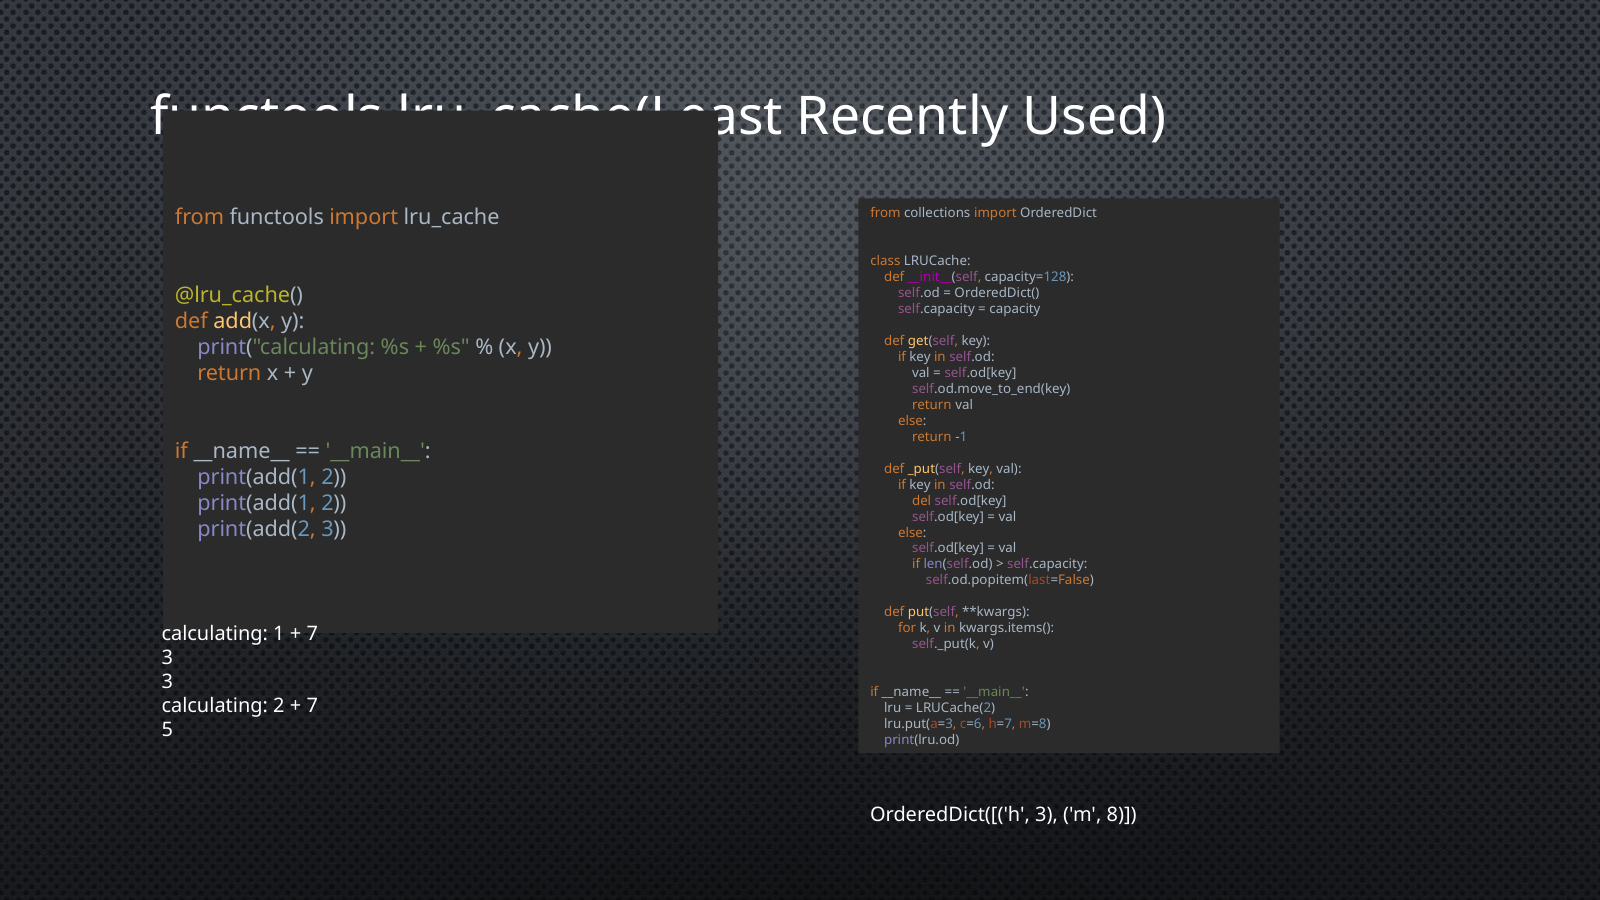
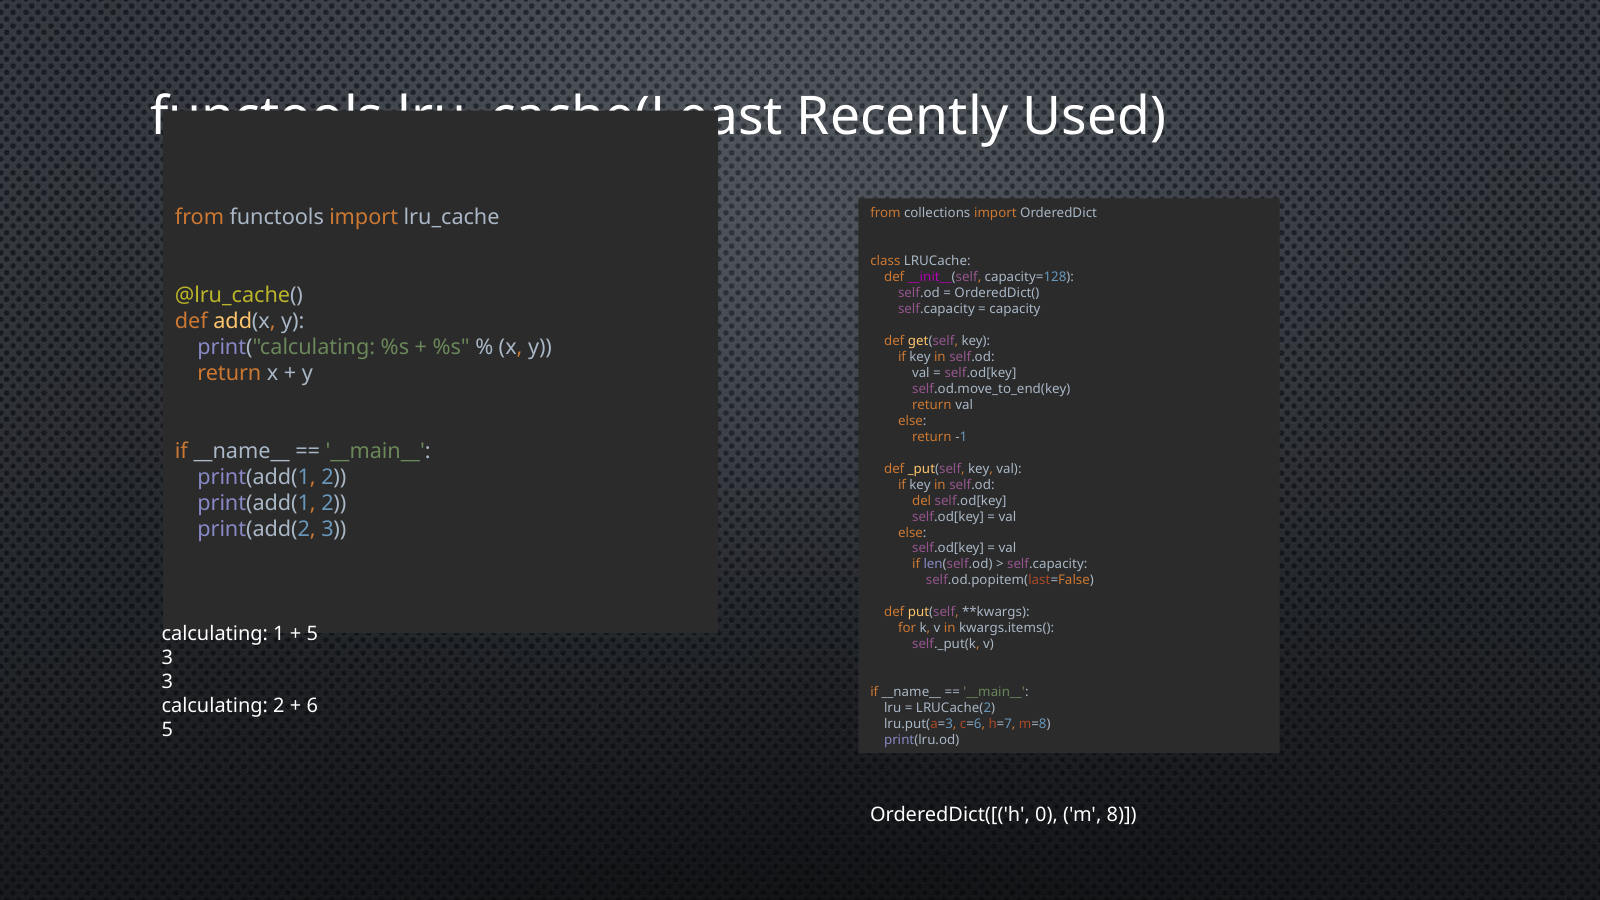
7: 7 -> 5 (312, 634)
7: 7 -> 6 (312, 706)
OrderedDict([('h 3: 3 -> 0 (1047, 815)
